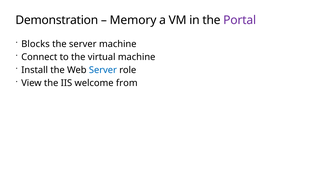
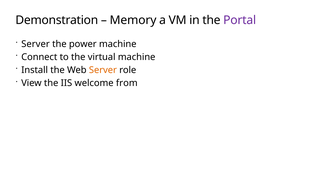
Blocks: Blocks -> Server (36, 44)
the server: server -> power (83, 44)
Server colour: blue -> orange (103, 70)
